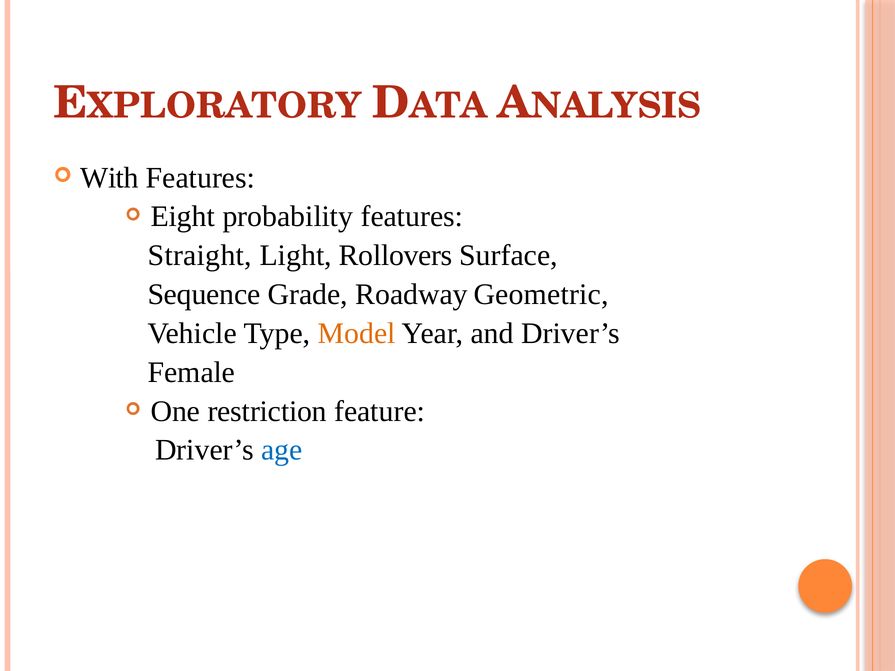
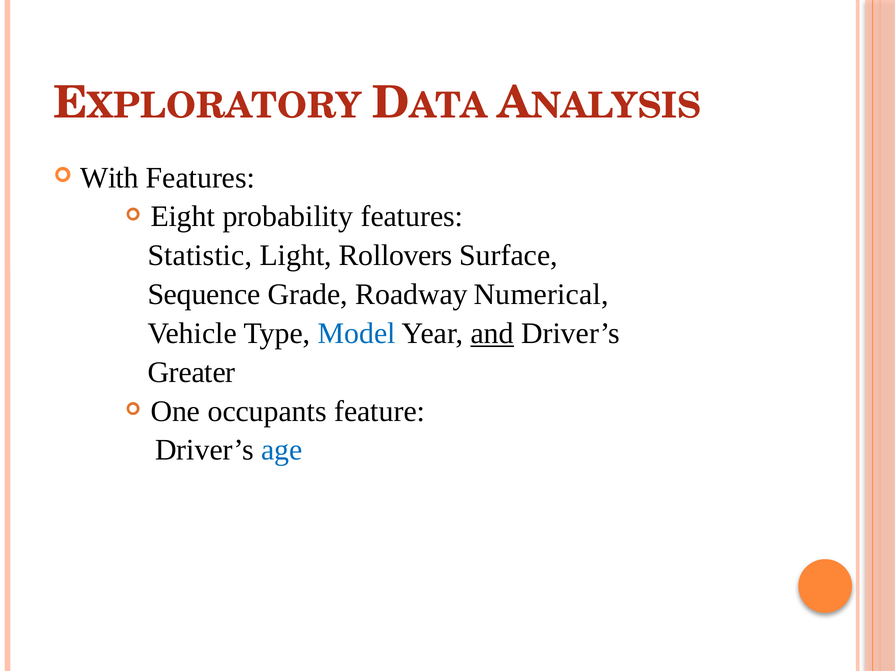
Straight: Straight -> Statistic (200, 256)
Geometric: Geometric -> Numerical (541, 295)
Model colour: orange -> blue (357, 333)
and underline: none -> present (492, 333)
Female: Female -> Greater (191, 372)
restriction: restriction -> occupants (267, 411)
